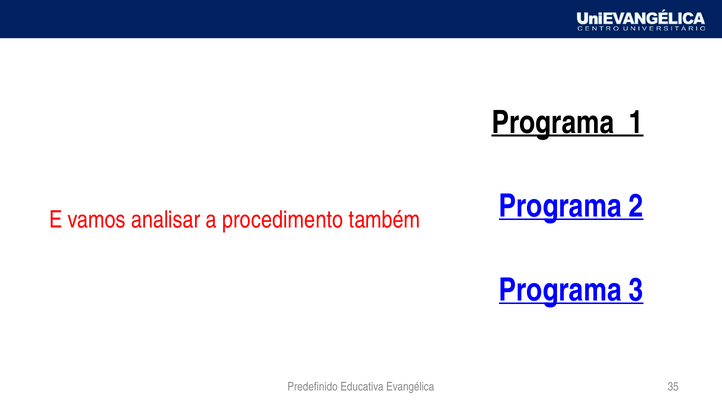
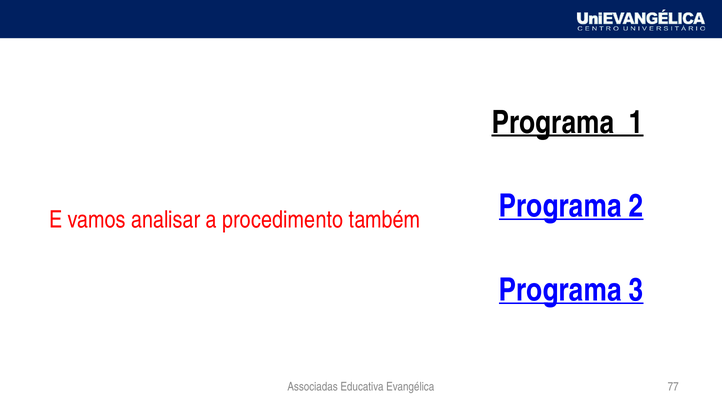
Predefinido: Predefinido -> Associadas (313, 387)
35: 35 -> 77 (673, 387)
